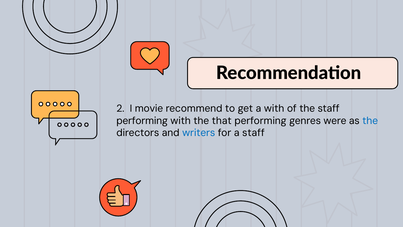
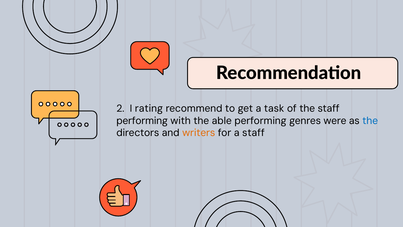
movie: movie -> rating (149, 108)
a with: with -> task (274, 108)
that: that -> able (222, 121)
writers colour: blue -> orange (199, 133)
